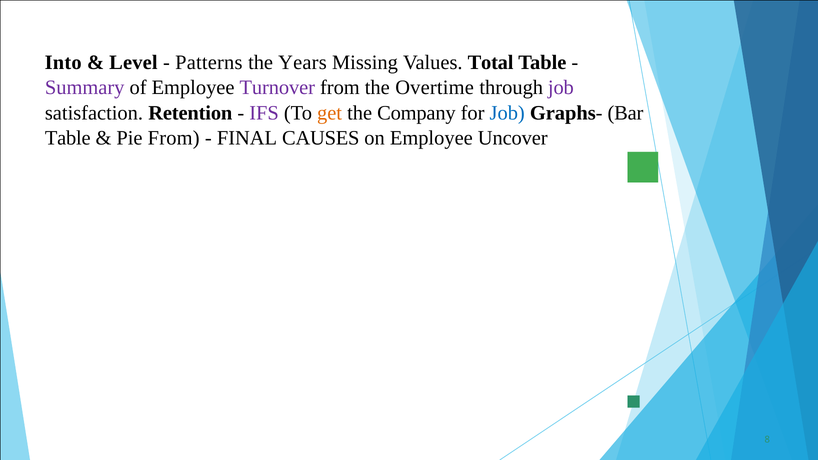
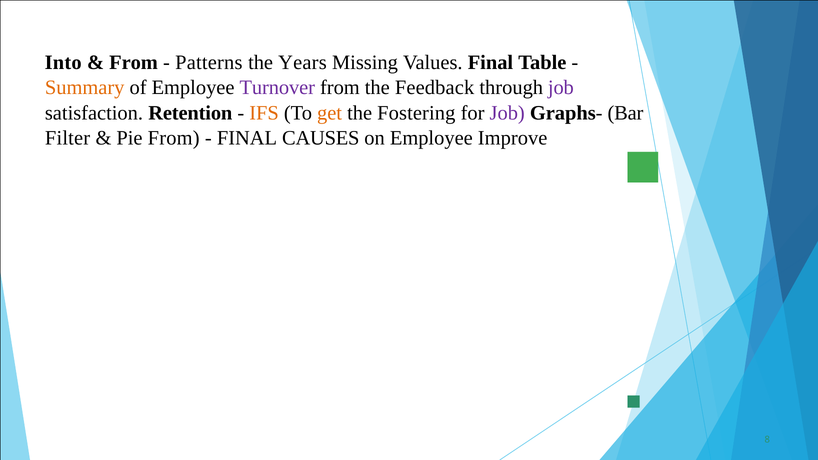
Level: Level -> From (134, 62)
Values Total: Total -> Final (490, 62)
Summary colour: purple -> orange (85, 88)
Overtime: Overtime -> Feedback (435, 88)
IFS colour: purple -> orange (264, 113)
Company: Company -> Fostering (416, 113)
Job colour: blue -> purple (507, 113)
Table: Table -> Filter (68, 138)
Uncover: Uncover -> Improve (513, 138)
